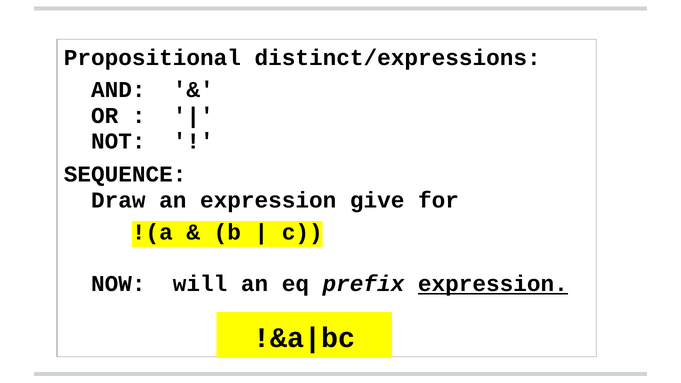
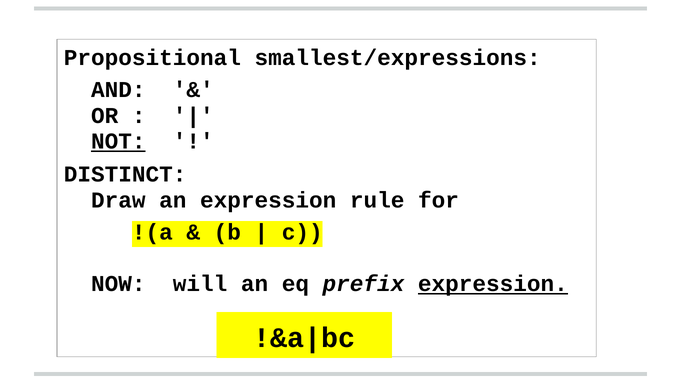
distinct/expressions: distinct/expressions -> smallest/expressions (398, 58)
NOT underline: none -> present (118, 141)
SEQUENCE: SEQUENCE -> DISTINCT (125, 174)
give: give -> rule (377, 200)
